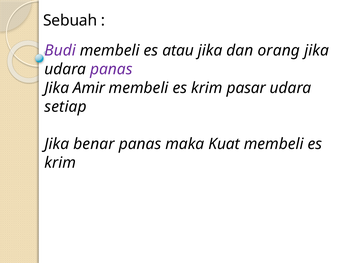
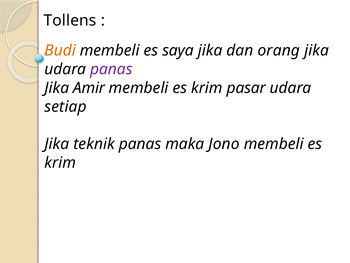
Sebuah: Sebuah -> Tollens (70, 20)
Budi colour: purple -> orange (60, 50)
atau: atau -> saya (178, 50)
benar: benar -> teknik (94, 144)
Kuat: Kuat -> Jono (224, 144)
